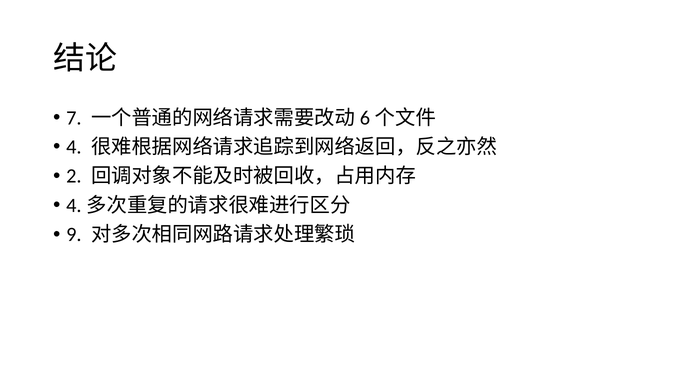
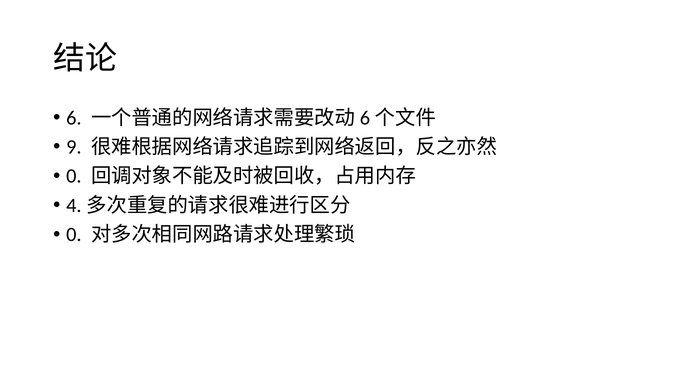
7: 7 -> 6 (74, 118)
4: 4 -> 9 (74, 147)
2: 2 -> 0 (74, 176)
9: 9 -> 0 (74, 235)
